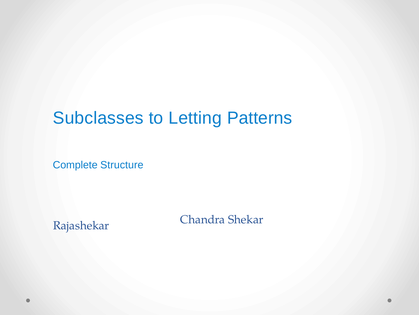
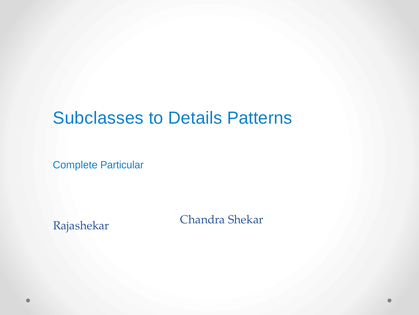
Letting: Letting -> Details (195, 118)
Structure: Structure -> Particular (122, 165)
